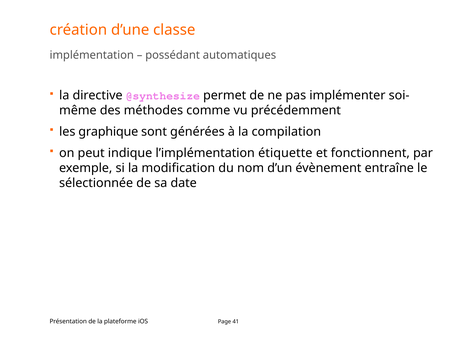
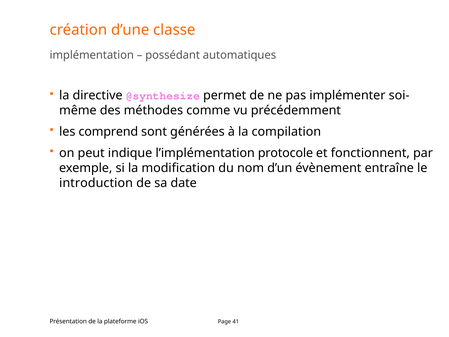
graphique: graphique -> comprend (108, 132)
étiquette: étiquette -> protocole (285, 153)
sélectionnée: sélectionnée -> introduction (96, 183)
